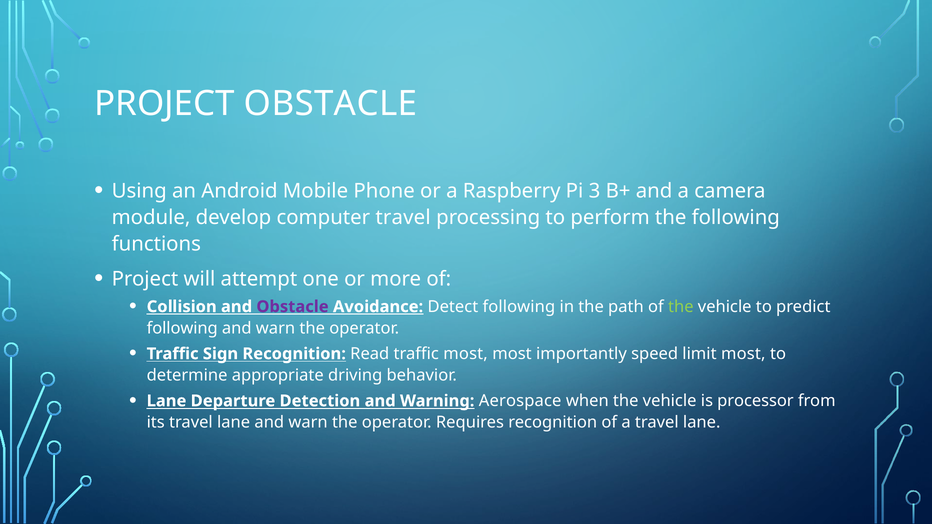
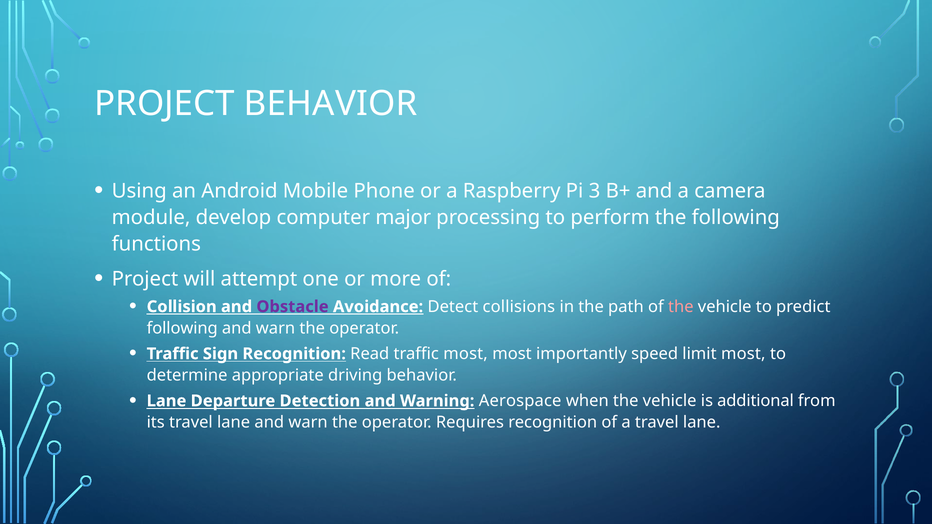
PROJECT OBSTACLE: OBSTACLE -> BEHAVIOR (331, 104)
computer travel: travel -> major (403, 217)
Detect following: following -> collisions (519, 307)
the colour: light green -> pink (681, 307)
processor: processor -> additional (755, 401)
